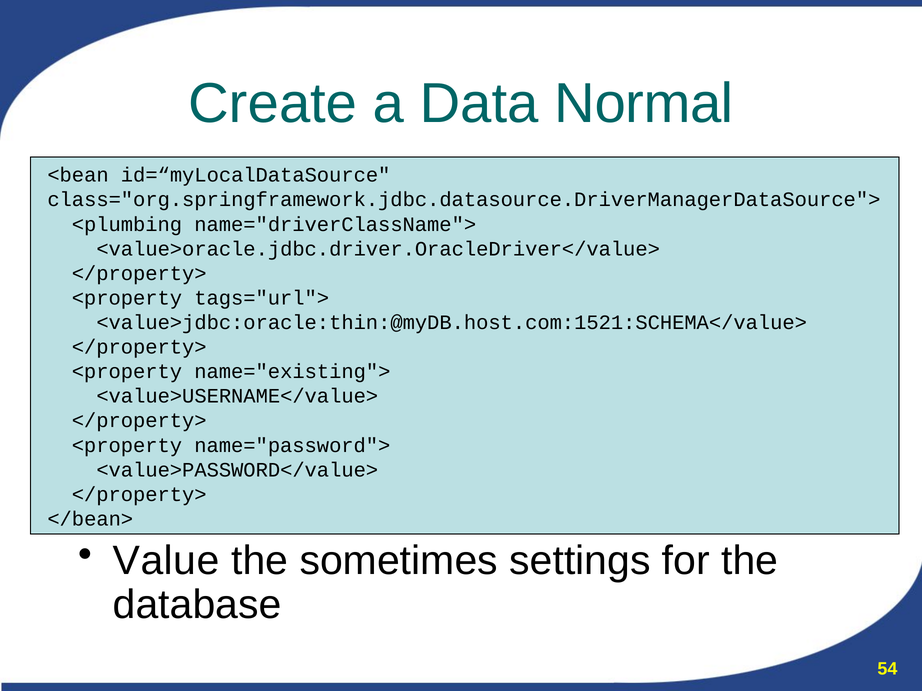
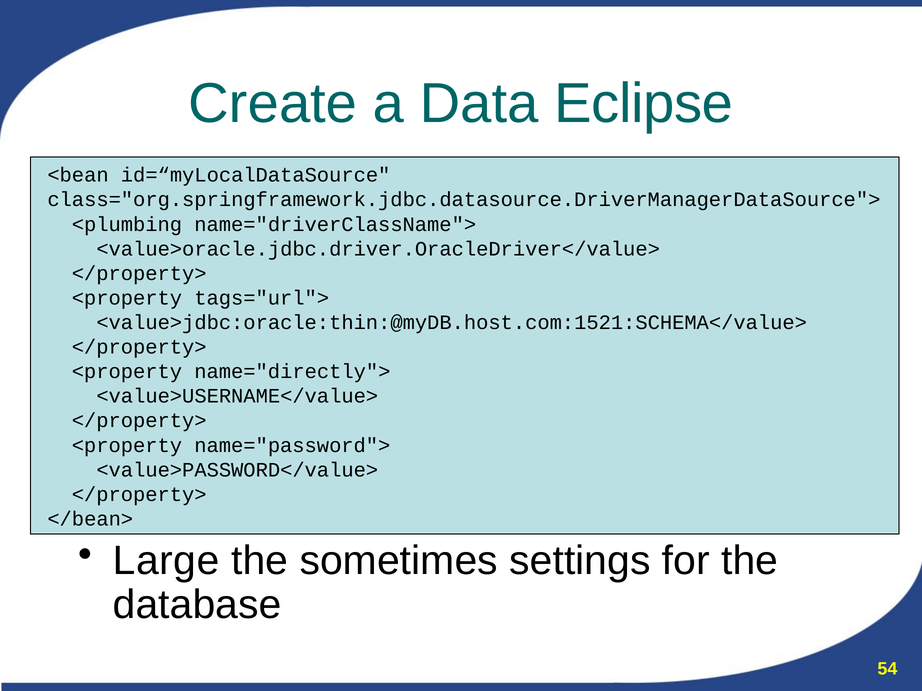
Normal: Normal -> Eclipse (644, 104)
name="existing">: name="existing"> -> name="directly"> (292, 372)
Value: Value -> Large (166, 561)
